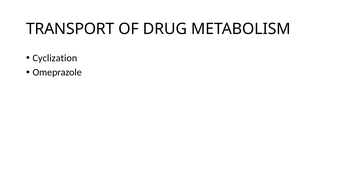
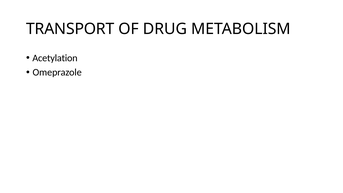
Cyclization: Cyclization -> Acetylation (55, 58)
